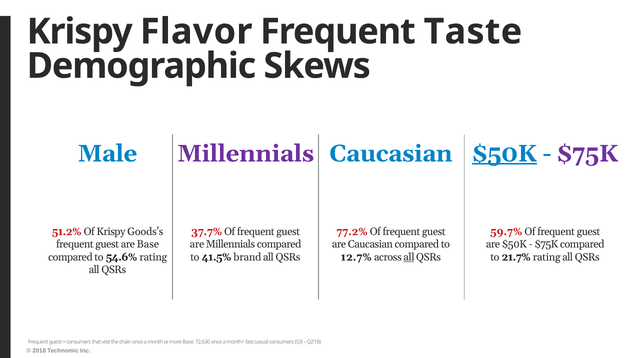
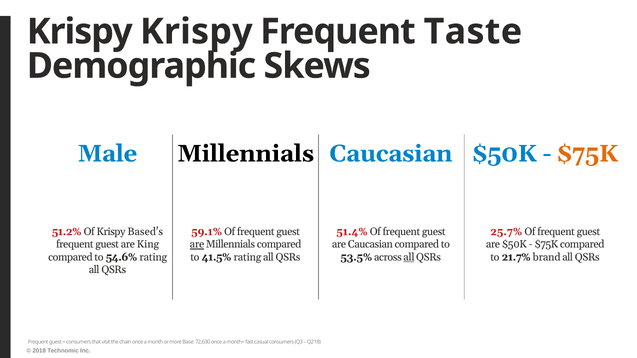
Krispy Flavor: Flavor -> Krispy (196, 32)
Millennials colour: purple -> black (246, 154)
$50K underline: present -> none (505, 154)
$75K colour: purple -> orange (588, 154)
Goods's: Goods's -> Based's (145, 232)
37.7%: 37.7% -> 59.1% (207, 232)
77.2%: 77.2% -> 51.4% (352, 232)
59.7%: 59.7% -> 25.7% (506, 232)
are Base: Base -> King (148, 245)
are underline: none -> present (197, 245)
12.7%: 12.7% -> 53.5% (356, 257)
41.5% brand: brand -> rating (247, 257)
21.7% rating: rating -> brand (547, 257)
